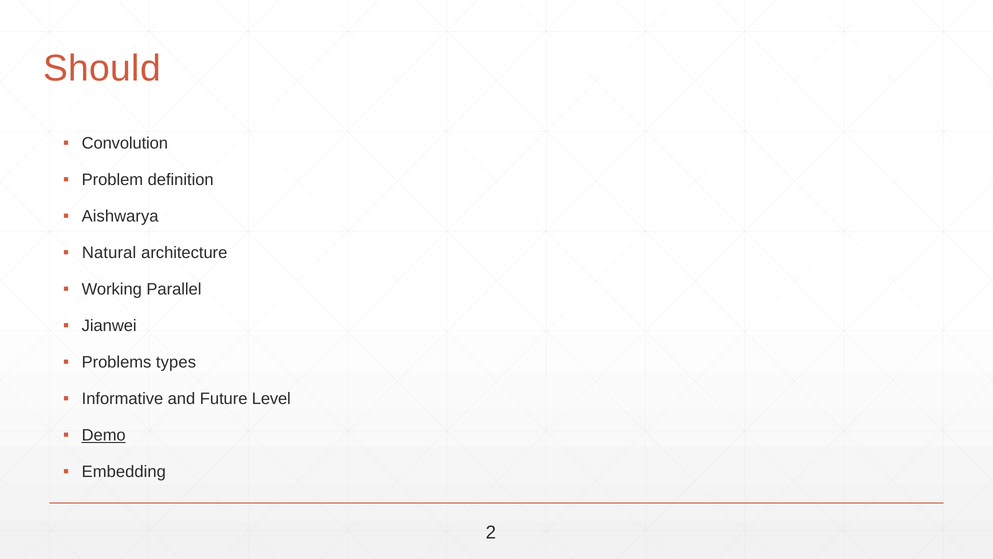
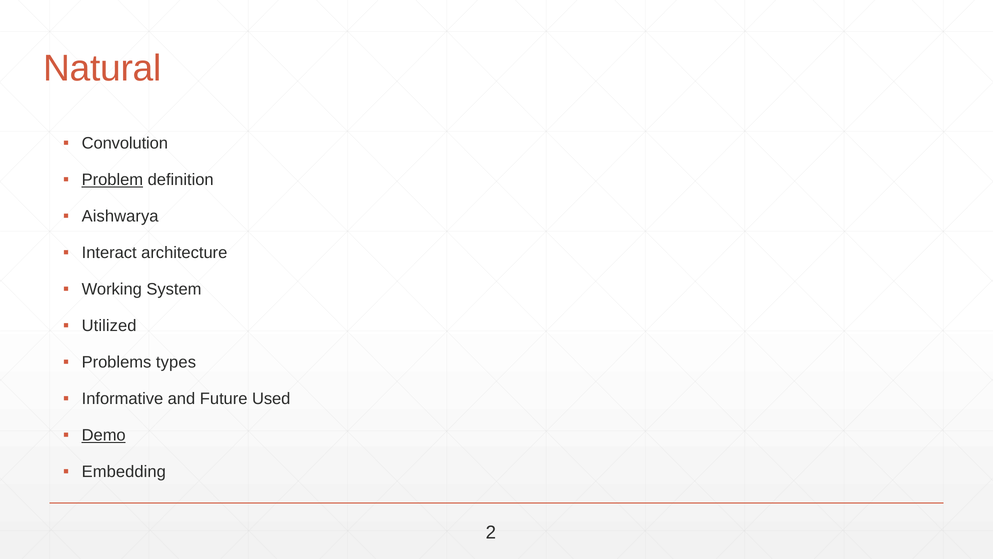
Should: Should -> Natural (102, 68)
Problem underline: none -> present (112, 180)
Natural: Natural -> Interact (109, 253)
Parallel: Parallel -> System (174, 289)
Jianwei: Jianwei -> Utilized (109, 326)
Level: Level -> Used (271, 399)
